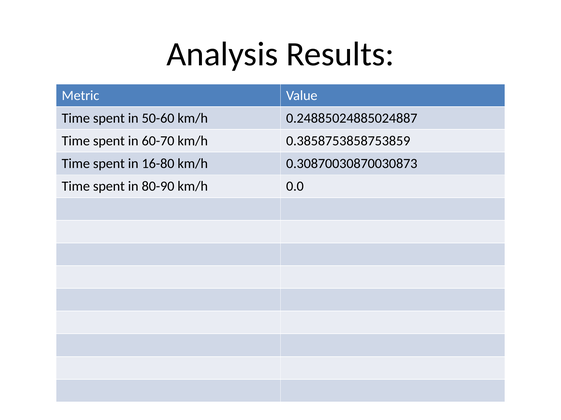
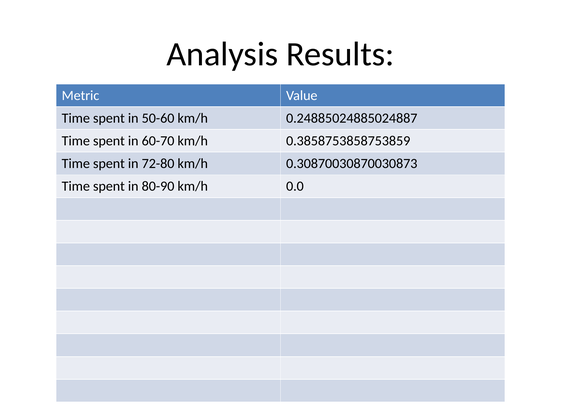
16-80: 16-80 -> 72-80 (158, 164)
